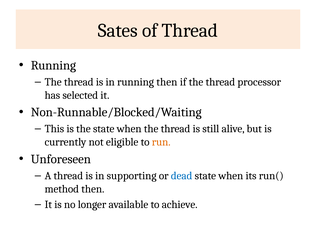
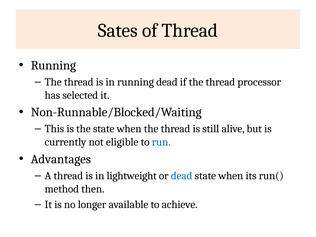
running then: then -> dead (167, 82)
run colour: orange -> blue (161, 142)
Unforeseen: Unforeseen -> Advantages (61, 159)
supporting: supporting -> lightweight (132, 176)
